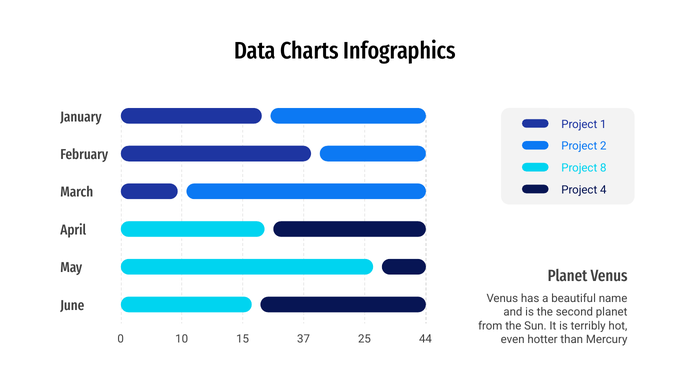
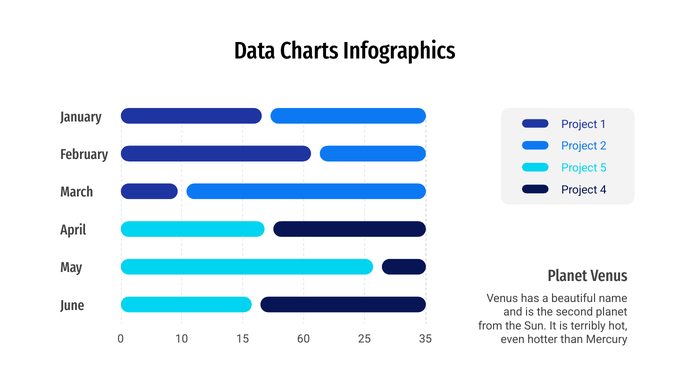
8: 8 -> 5 (603, 168)
37: 37 -> 60 (304, 339)
44: 44 -> 35 (425, 339)
